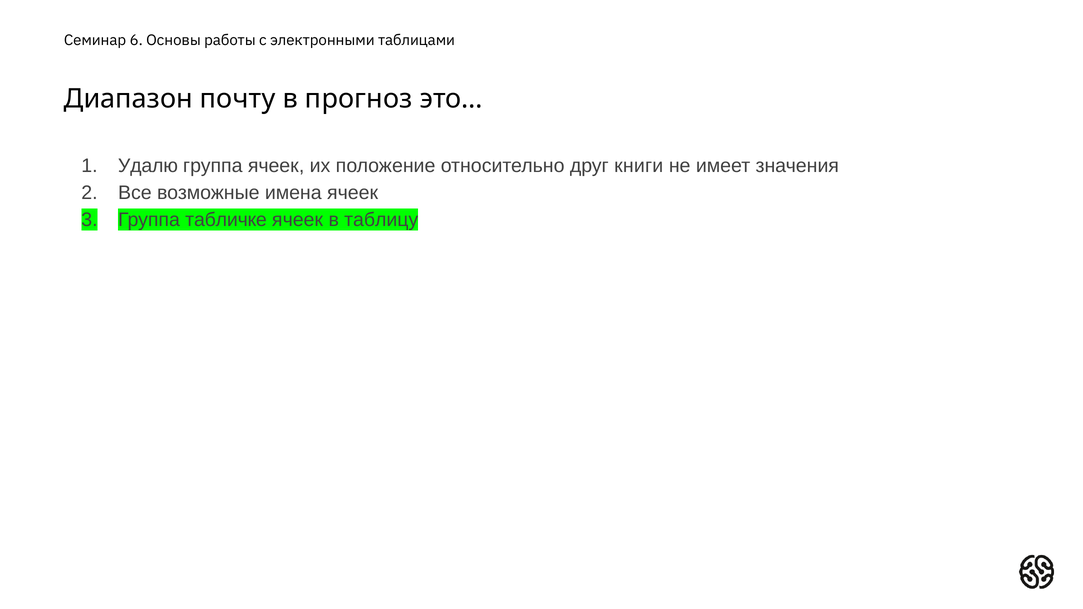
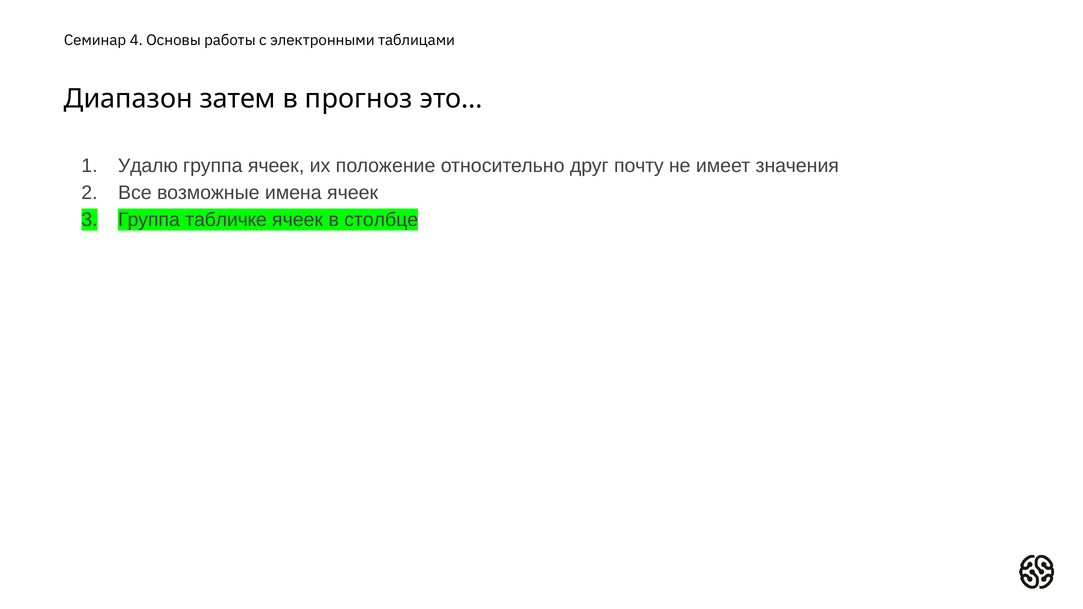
6: 6 -> 4 (136, 40)
почту: почту -> затем (238, 99)
книги: книги -> почту (639, 166)
таблицу: таблицу -> столбце (381, 220)
